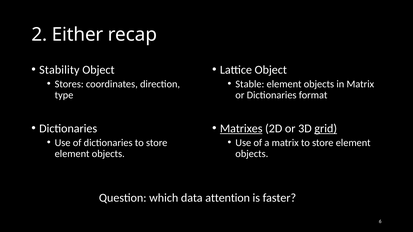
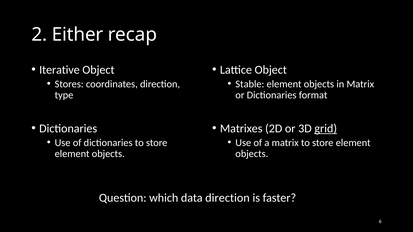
Stability: Stability -> Iterative (59, 70)
Matrixes underline: present -> none (241, 129)
data attention: attention -> direction (228, 198)
